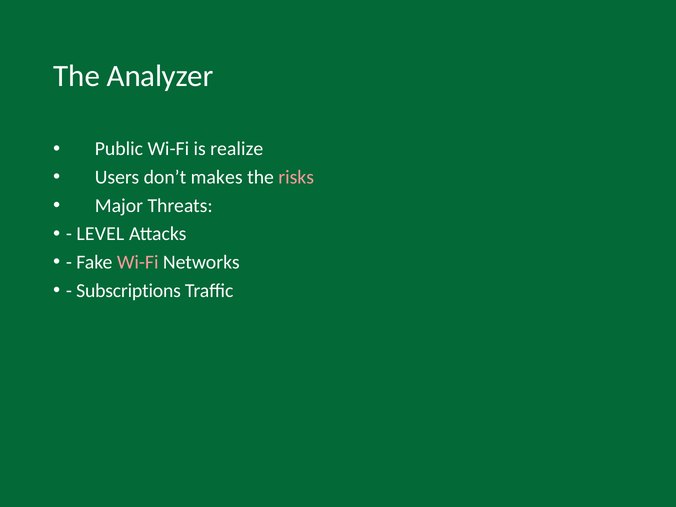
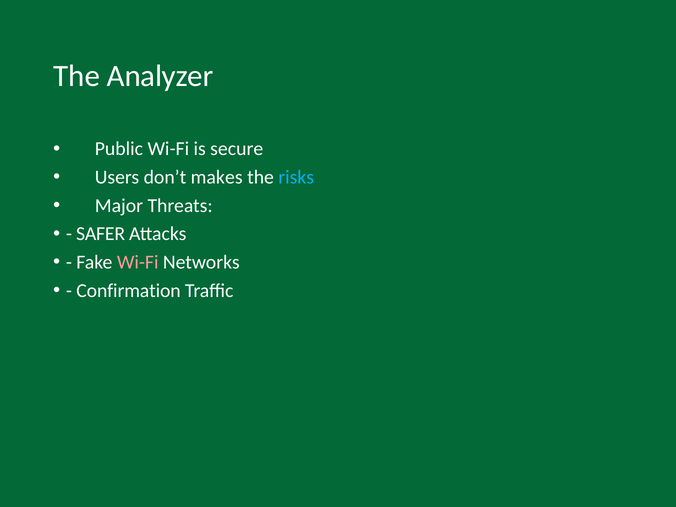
realize: realize -> secure (237, 149)
risks colour: pink -> light blue (296, 177)
LEVEL: LEVEL -> SAFER (101, 234)
Subscriptions: Subscriptions -> Confirmation (129, 291)
